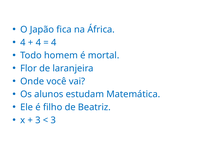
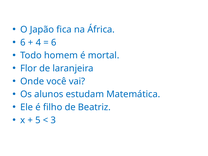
4: 4 -> 6 (23, 42)
4: 4 -> 6 (54, 42)
3: 3 -> 5 (38, 120)
